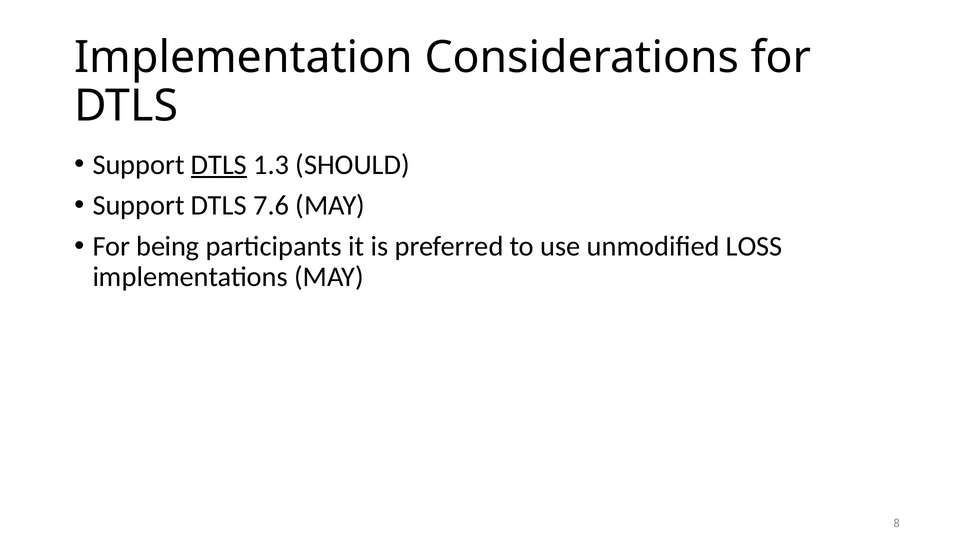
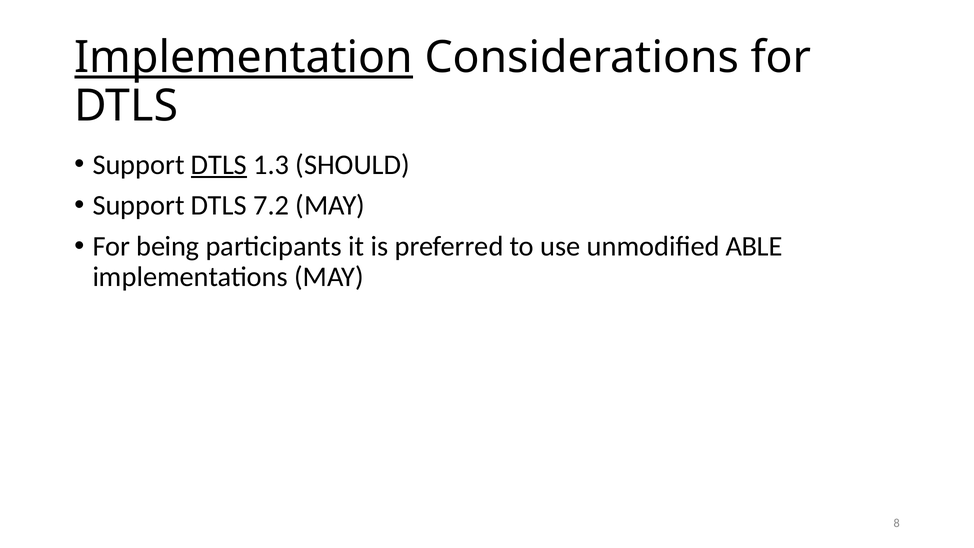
Implementation underline: none -> present (244, 58)
7.6: 7.6 -> 7.2 (271, 206)
LOSS: LOSS -> ABLE (754, 246)
